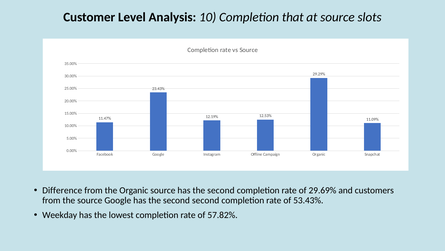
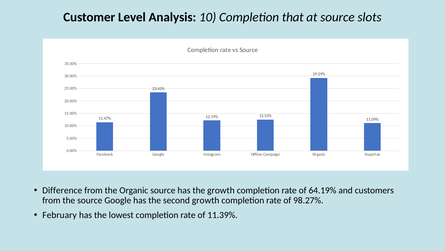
source has the second: second -> growth (221, 190)
29.69%: 29.69% -> 64.19% (322, 190)
second second: second -> growth (206, 200)
53.43%: 53.43% -> 98.27% (308, 200)
Weekday: Weekday -> February (60, 215)
57.82%: 57.82% -> 11.39% (223, 215)
